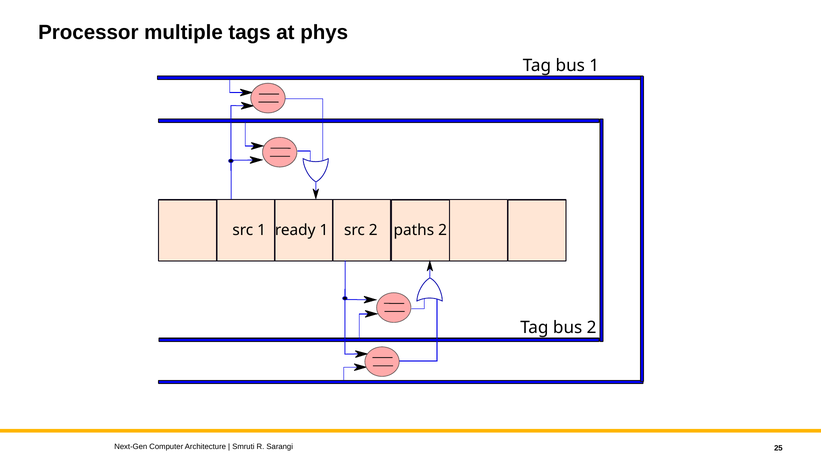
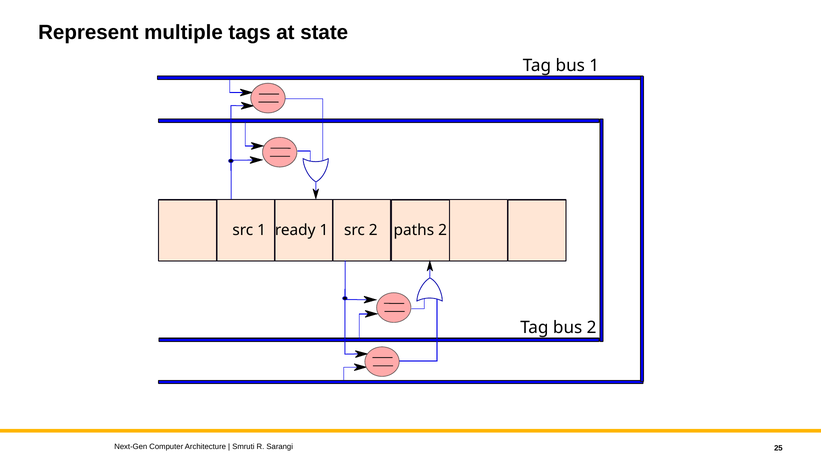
Processor: Processor -> Represent (88, 33)
phys: phys -> state (324, 33)
